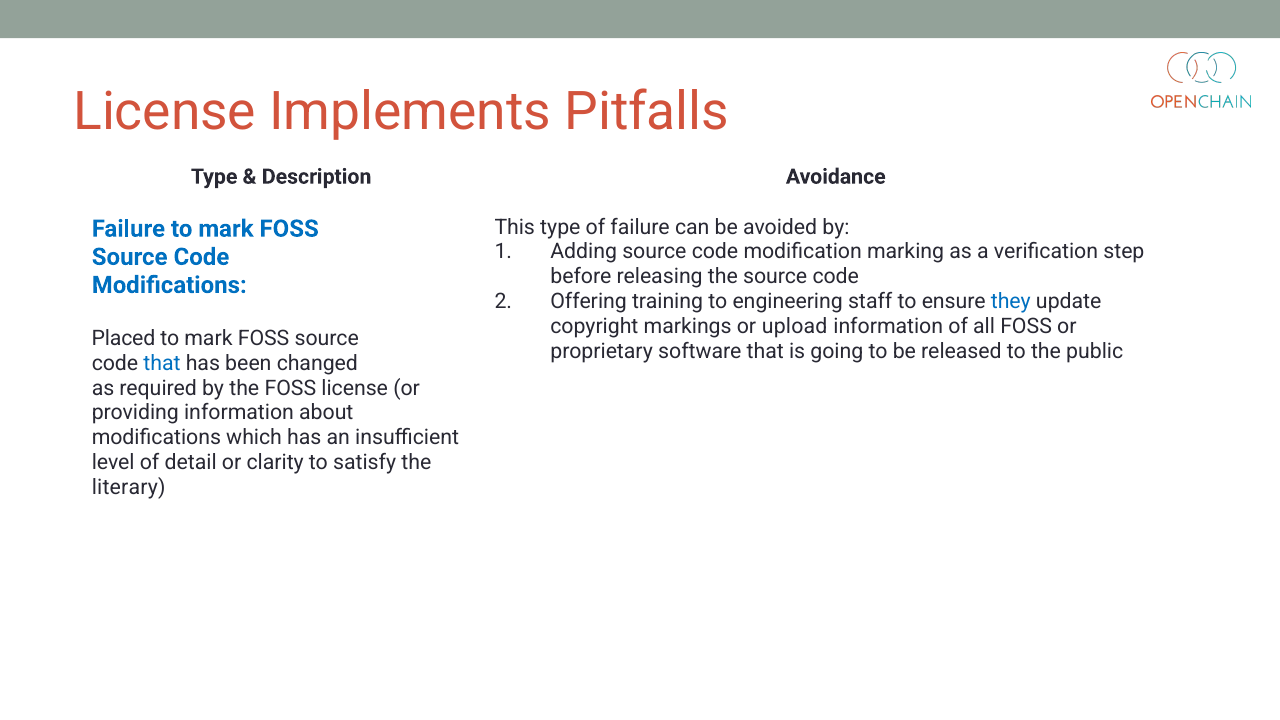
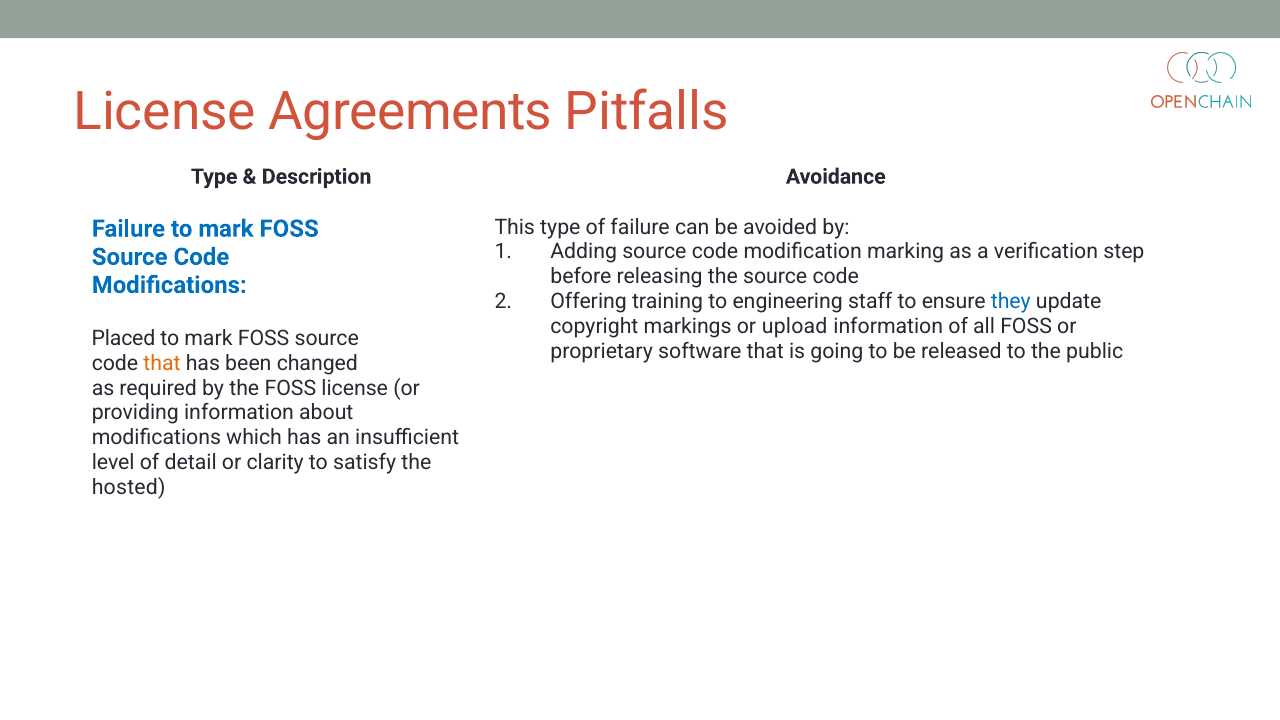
Implements: Implements -> Agreements (411, 112)
that colour: blue -> orange (162, 363)
literary: literary -> hosted (129, 487)
